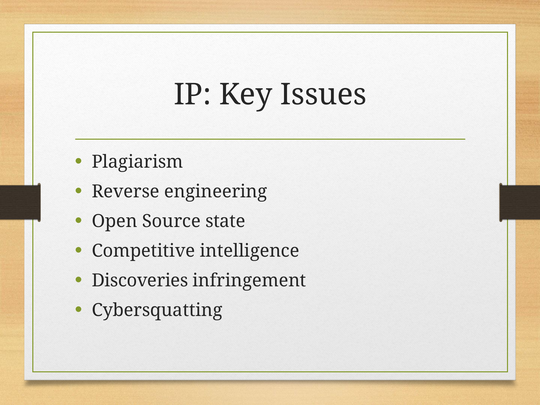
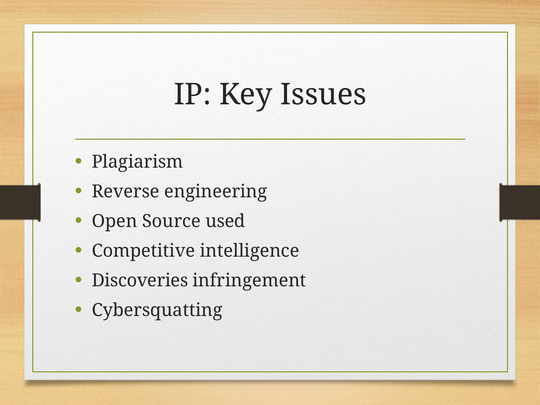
state: state -> used (225, 221)
